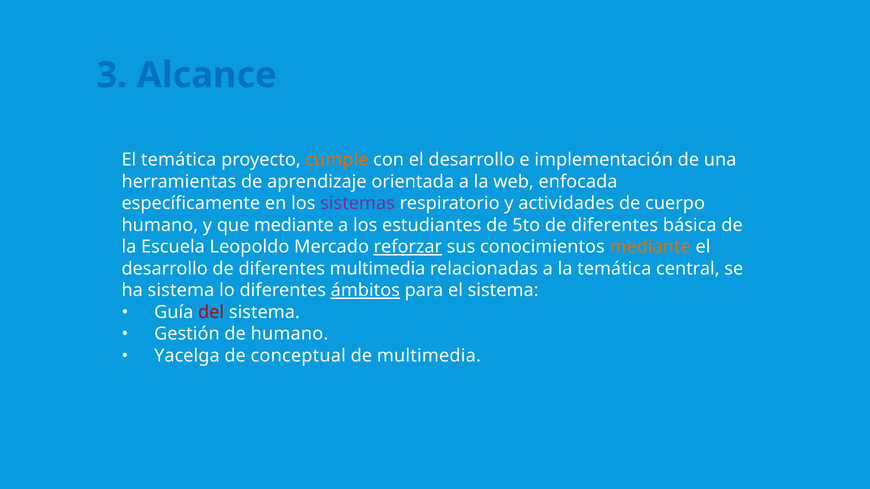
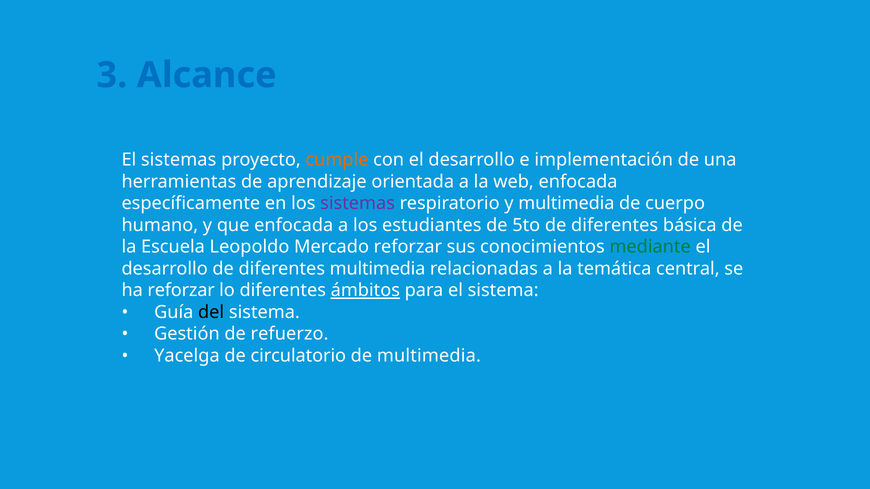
El temática: temática -> sistemas (179, 160)
y actividades: actividades -> multimedia (566, 204)
que mediante: mediante -> enfocada (294, 225)
reforzar underline: present -> none (408, 247)
mediante colour: orange -> green (650, 247)
ha sistema: sistema -> reforzar (181, 291)
del colour: red -> black (211, 312)
de humano: humano -> refuerzo (290, 334)
conceptual: conceptual -> circulatorio (298, 356)
